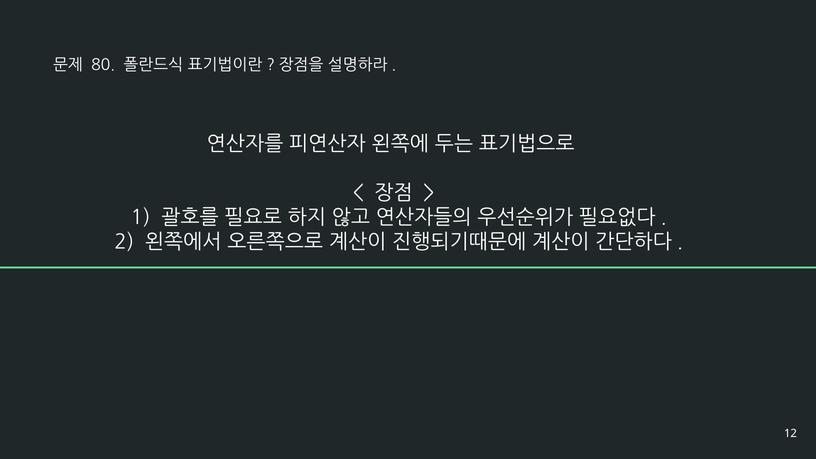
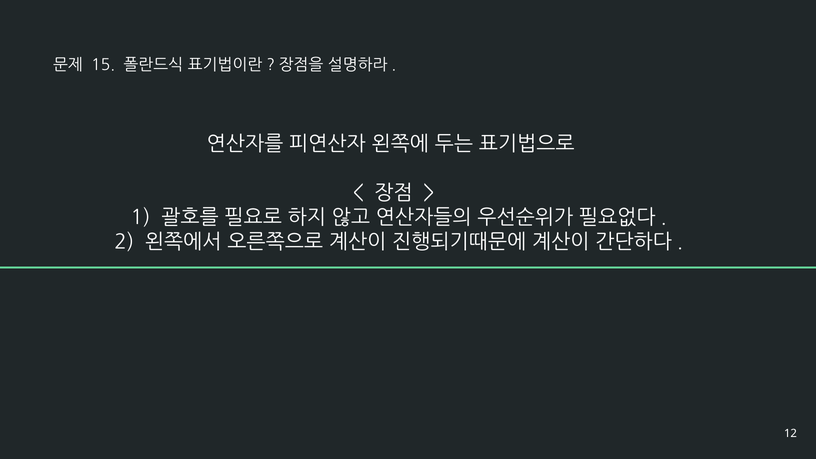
80: 80 -> 15 (103, 65)
